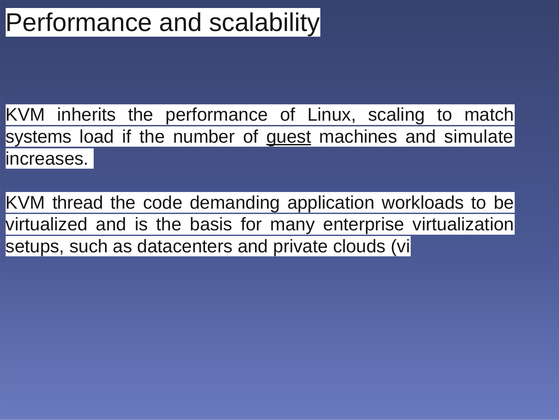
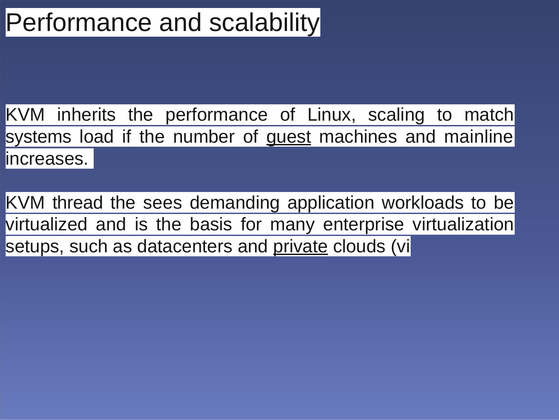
simulate: simulate -> mainline (479, 137)
code: code -> sees (163, 202)
private underline: none -> present (301, 246)
